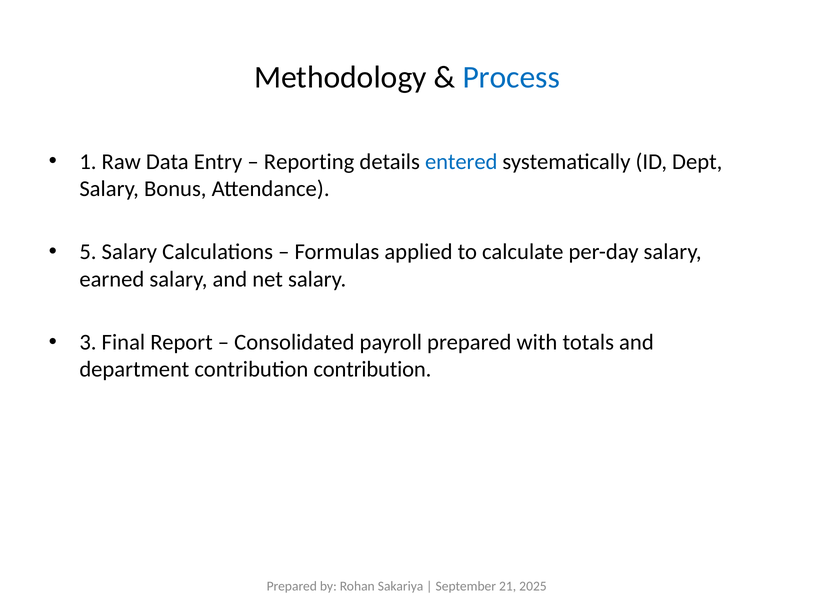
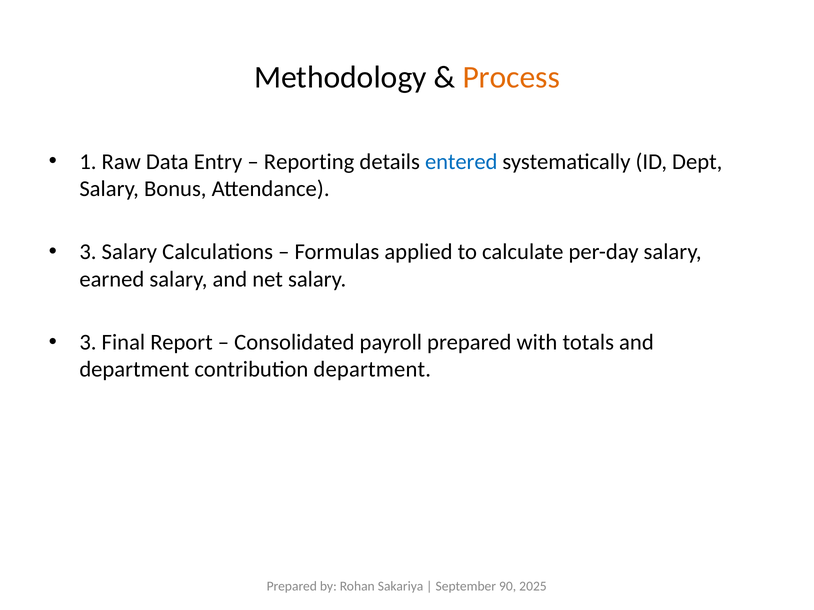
Process colour: blue -> orange (511, 78)
5: 5 -> 3 (88, 252)
contribution contribution: contribution -> department (372, 370)
21: 21 -> 90 (508, 587)
